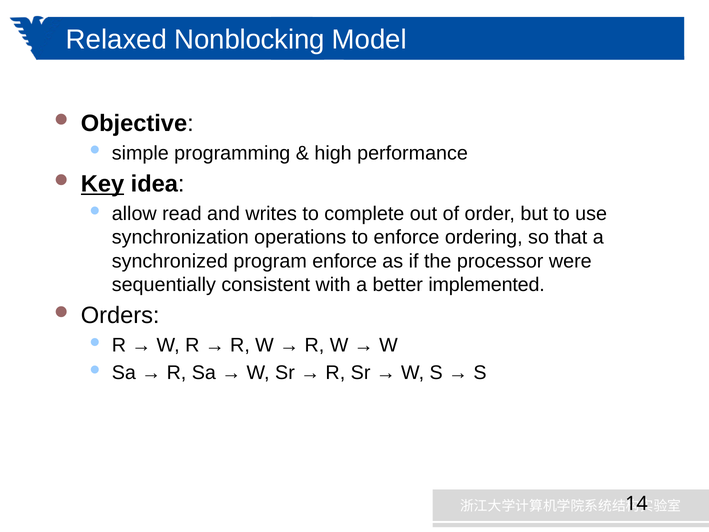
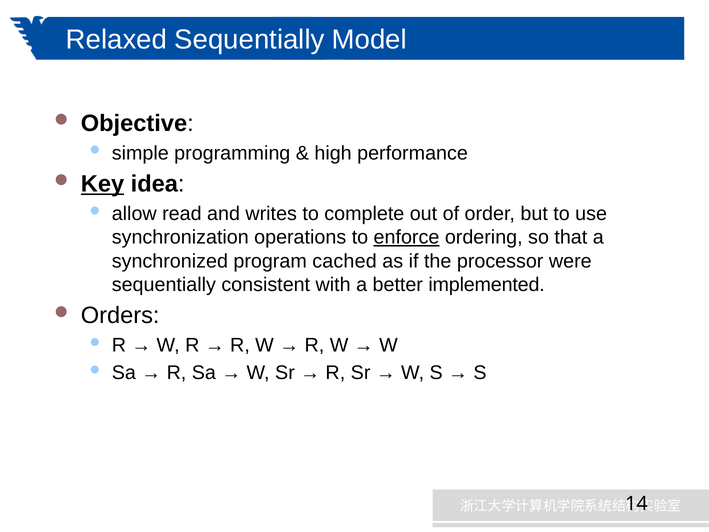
Relaxed Nonblocking: Nonblocking -> Sequentially (249, 39)
enforce underline: none -> present (406, 237)
program enforce: enforce -> cached (344, 261)
